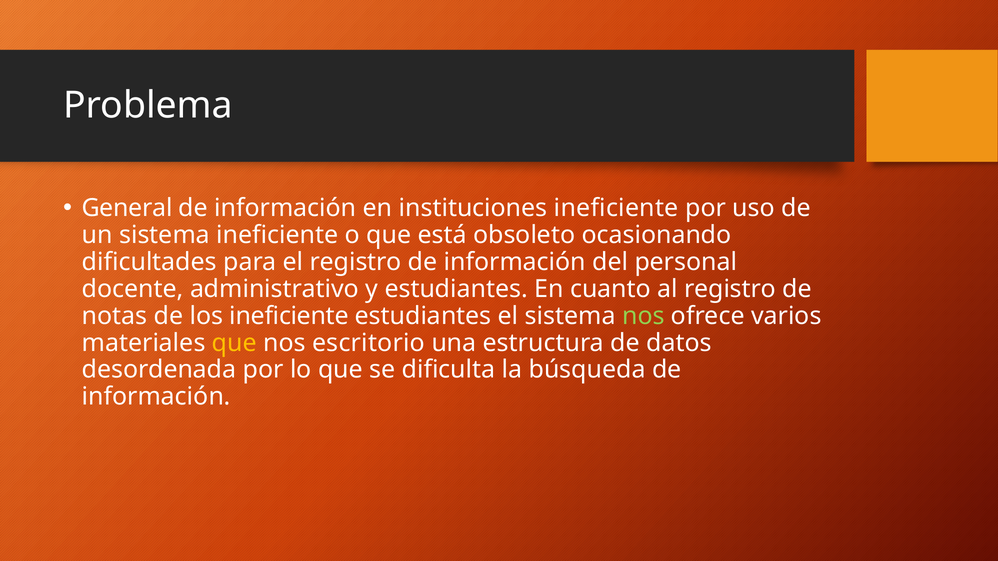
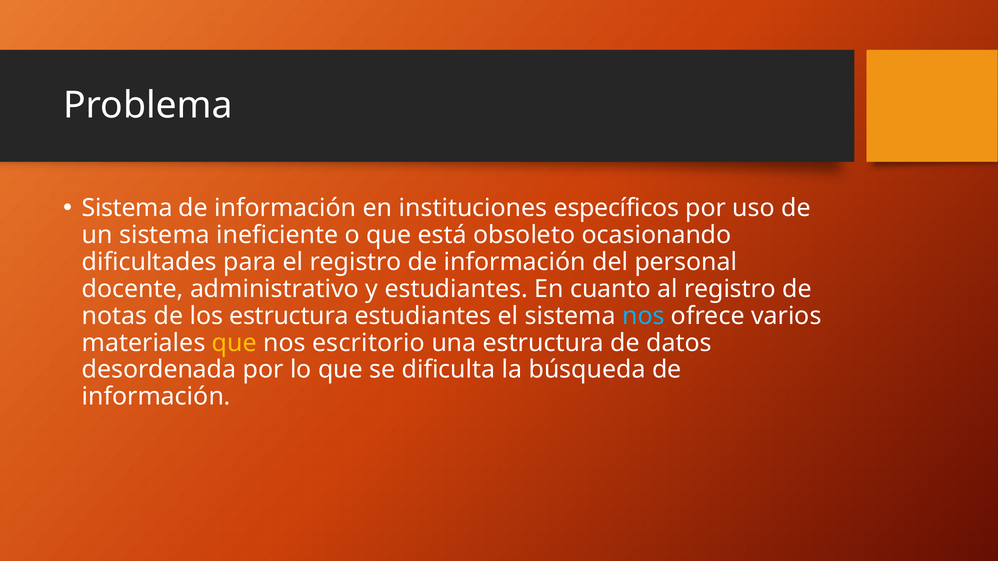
General: General -> Sistema (127, 208)
instituciones ineficiente: ineficiente -> específicos (616, 208)
los ineficiente: ineficiente -> estructura (289, 316)
nos colour: light green -> light blue (643, 316)
